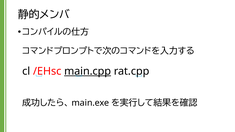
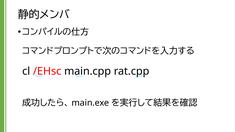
main.cpp underline: present -> none (88, 71)
